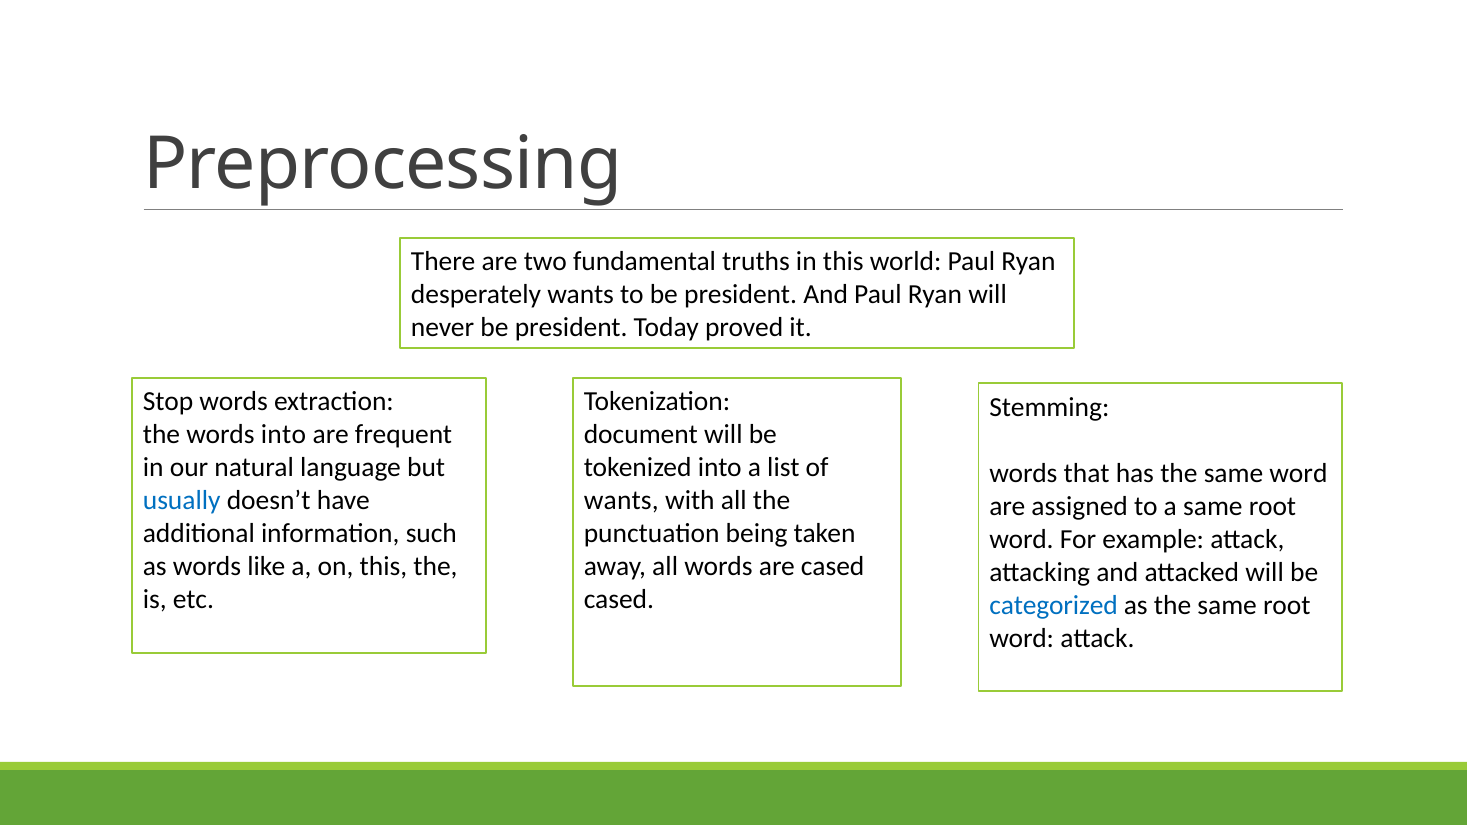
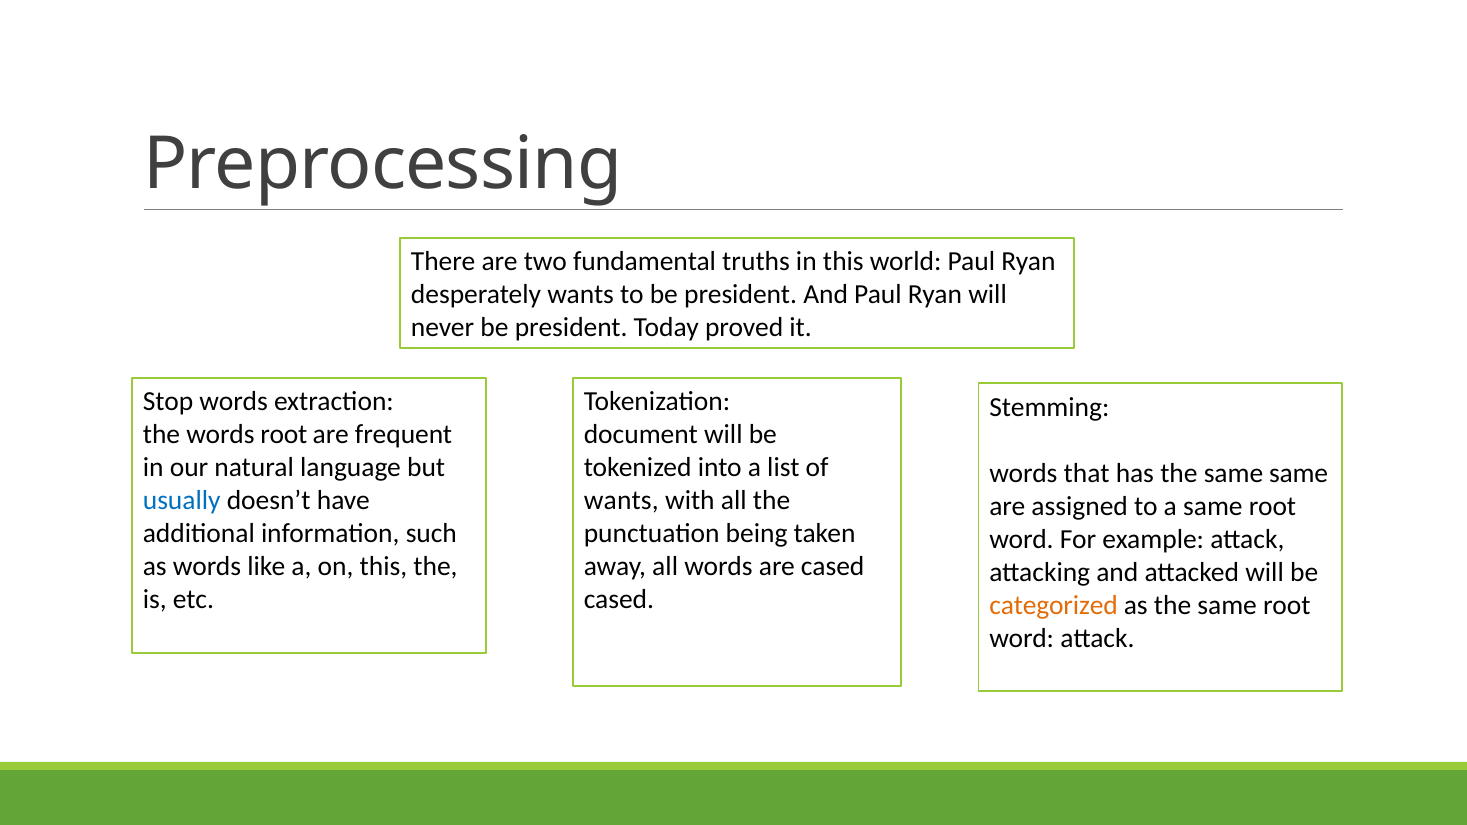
words into: into -> root (284, 435)
same word: word -> same (1299, 473)
categorized colour: blue -> orange (1054, 605)
